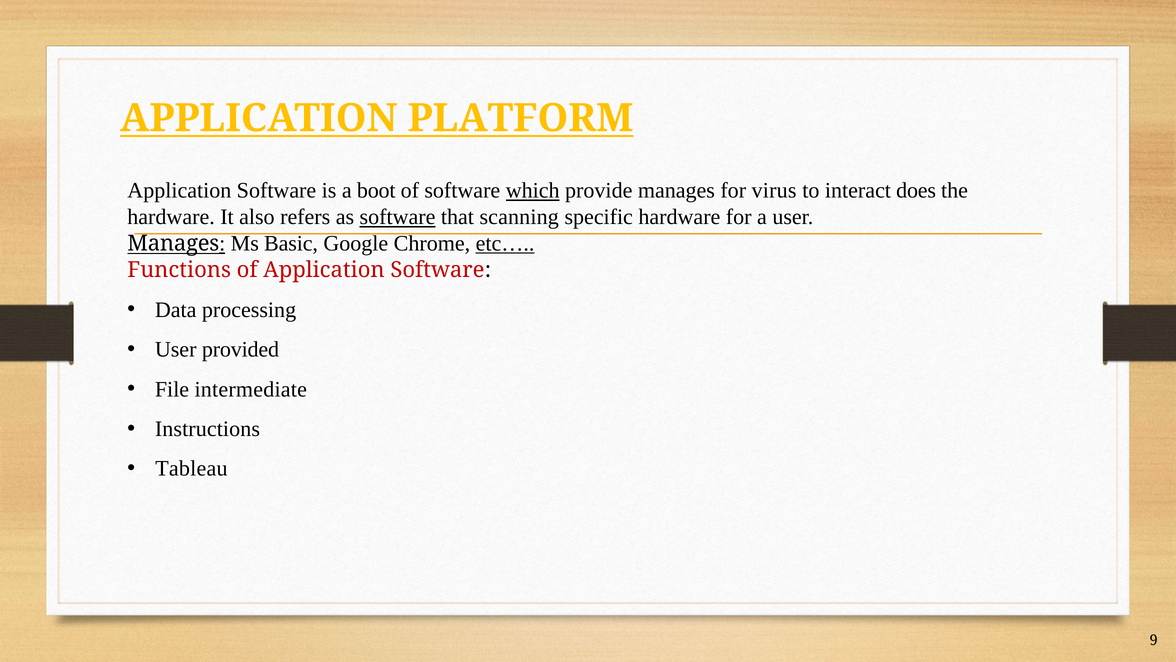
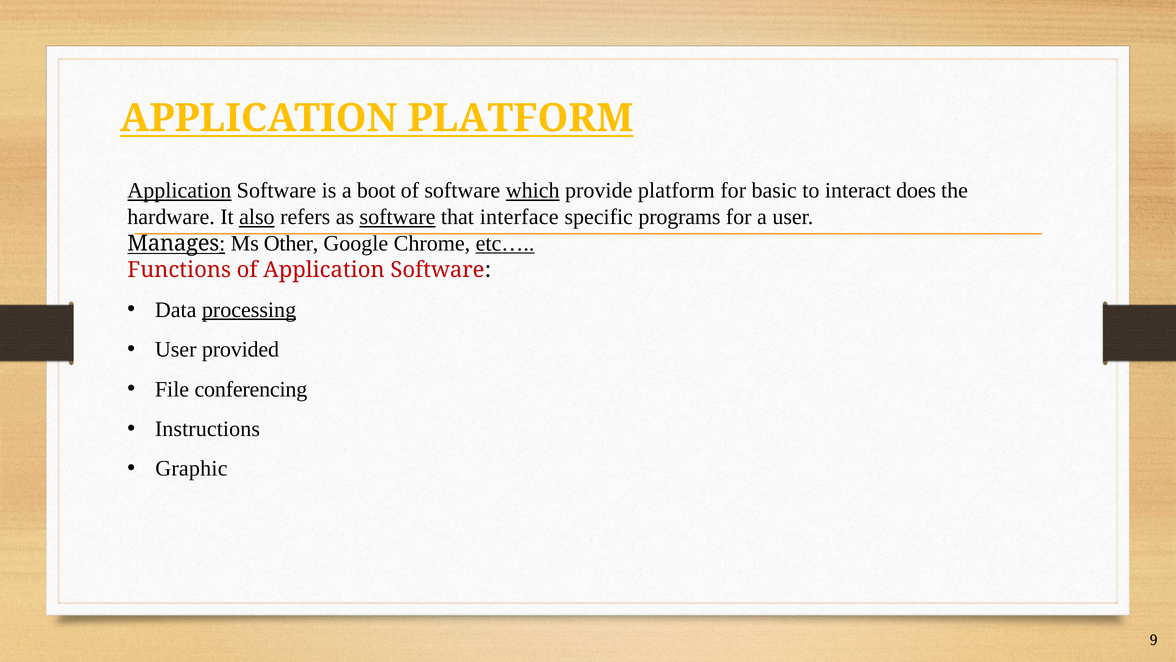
Application underline: none -> present (179, 190)
provide manages: manages -> platform (676, 190)
virus: virus -> basic (774, 190)
also underline: none -> present (257, 217)
scanning: scanning -> interface (519, 217)
specific hardware: hardware -> programs (679, 217)
Basic: Basic -> Other (291, 243)
processing underline: none -> present (249, 310)
intermediate: intermediate -> conferencing (251, 389)
Tableau: Tableau -> Graphic (191, 468)
